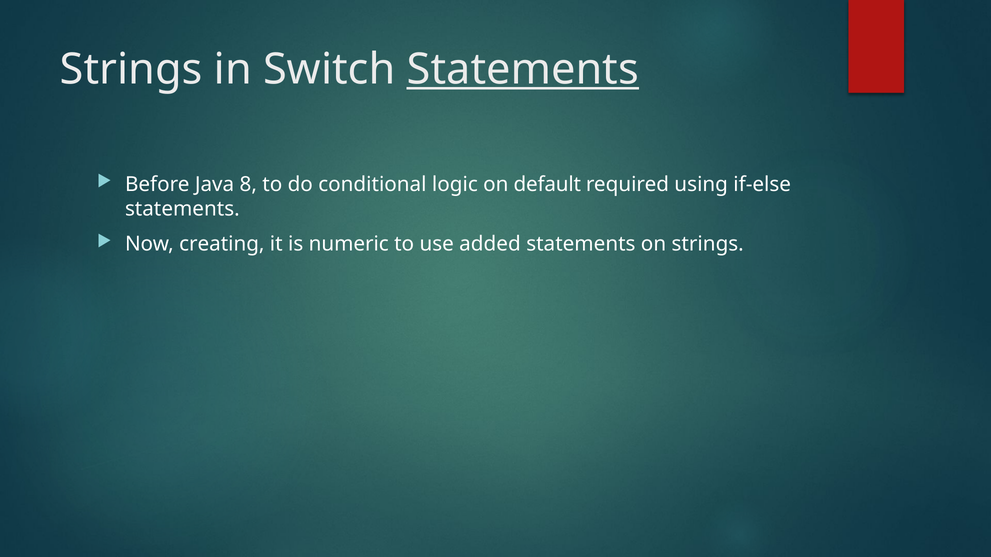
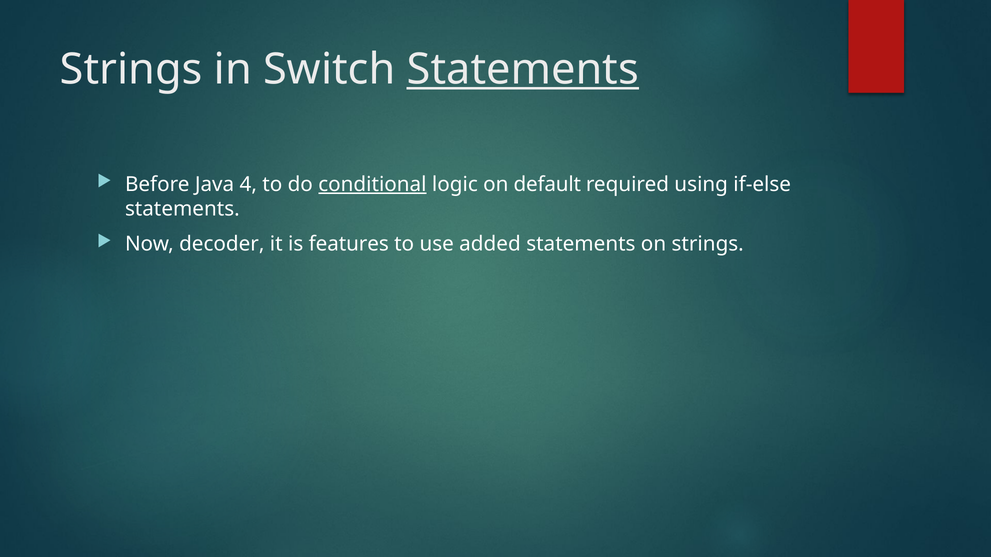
8: 8 -> 4 (248, 184)
conditional underline: none -> present (372, 184)
creating: creating -> decoder (222, 244)
numeric: numeric -> features (349, 244)
